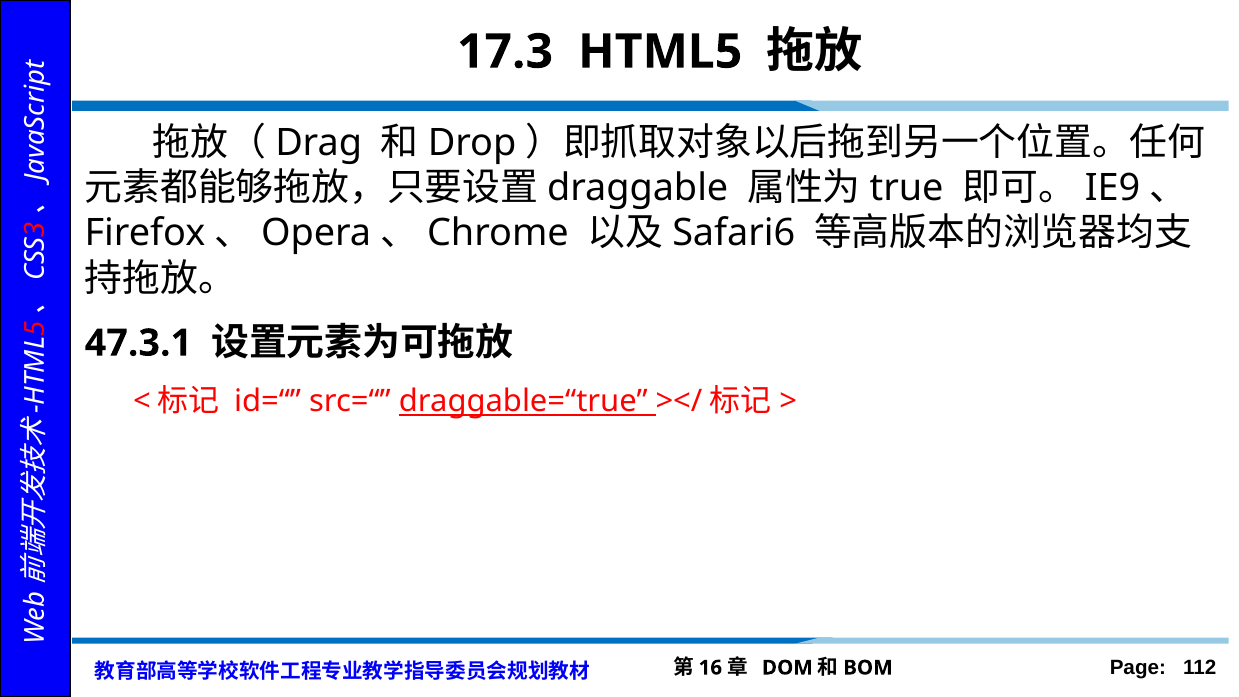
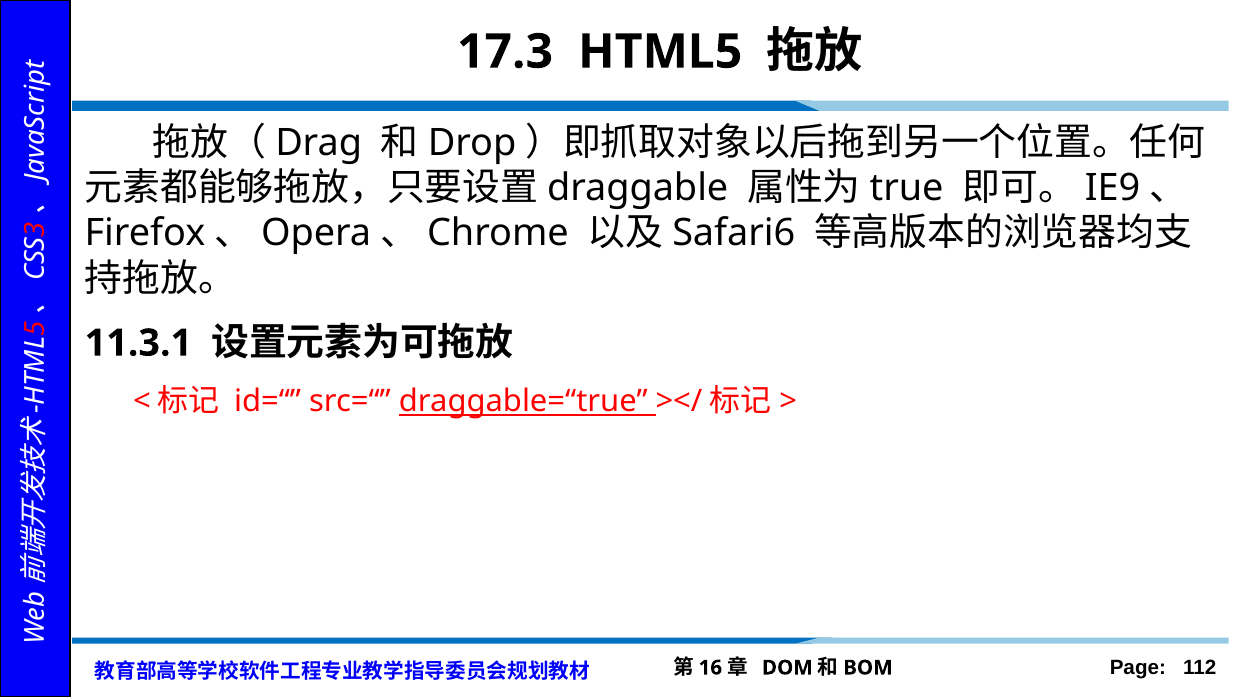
47.3.1: 47.3.1 -> 11.3.1 (138, 343)
